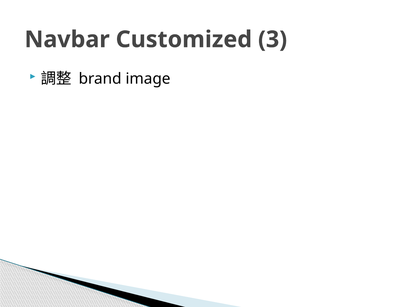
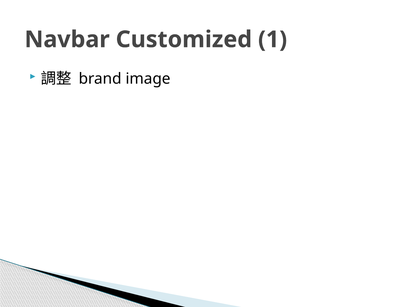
3: 3 -> 1 (273, 39)
